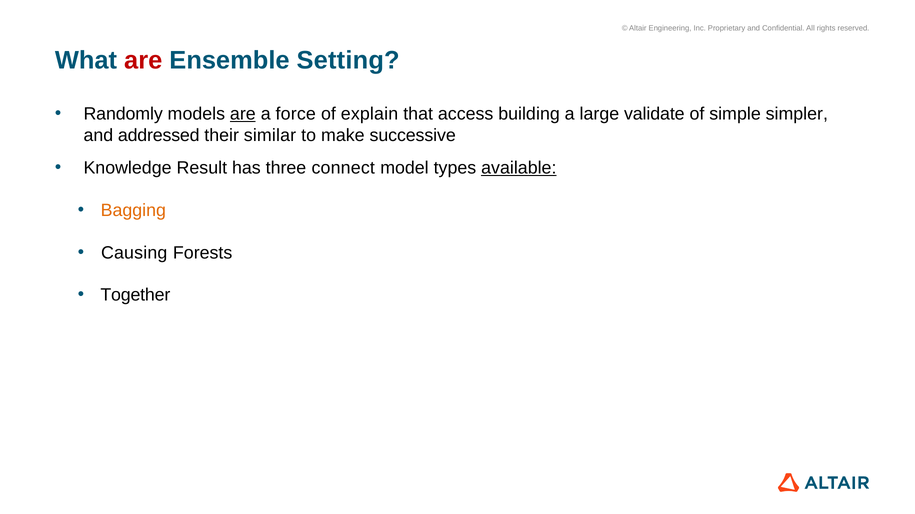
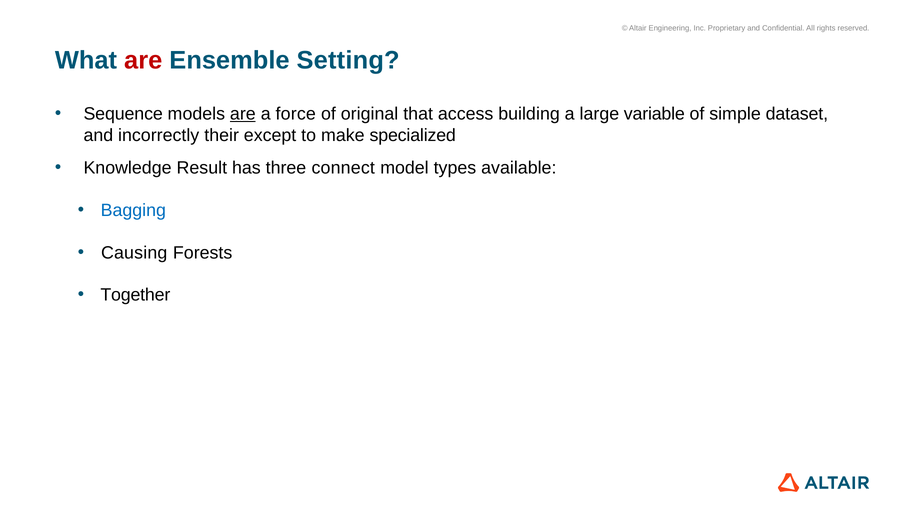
Randomly: Randomly -> Sequence (123, 114)
explain: explain -> original (370, 114)
validate: validate -> variable (654, 114)
simpler: simpler -> dataset (797, 114)
addressed: addressed -> incorrectly (159, 135)
similar: similar -> except (270, 135)
successive: successive -> specialized (413, 135)
available underline: present -> none (519, 168)
Bagging colour: orange -> blue (133, 211)
